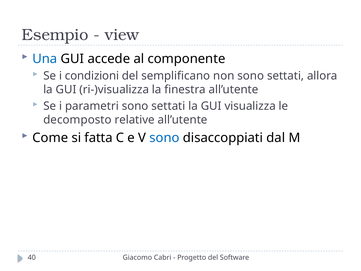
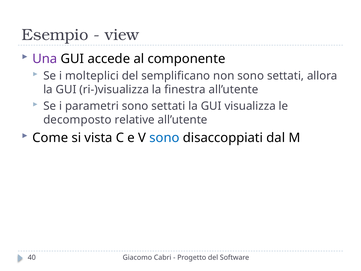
Una colour: blue -> purple (45, 59)
condizioni: condizioni -> molteplici (92, 76)
fatta: fatta -> vista (99, 138)
